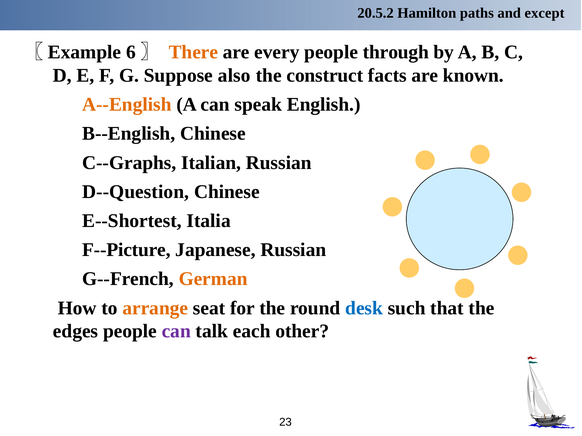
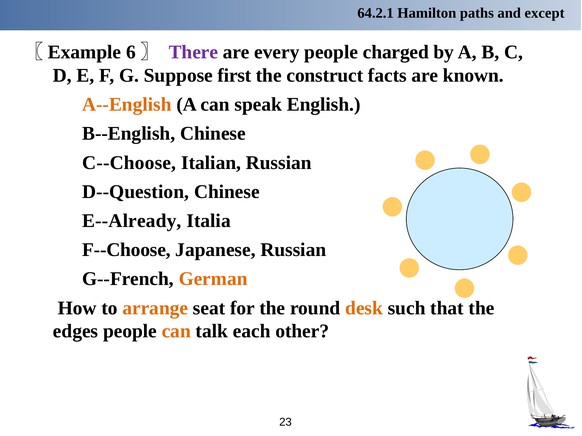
20.5.2: 20.5.2 -> 64.2.1 (376, 13)
There colour: orange -> purple (193, 52)
through: through -> charged (396, 52)
also: also -> first (234, 76)
C--Graphs: C--Graphs -> C--Choose (129, 163)
E--Shortest: E--Shortest -> E--Already (132, 221)
F--Picture: F--Picture -> F--Choose (126, 250)
desk colour: blue -> orange (364, 308)
can colour: purple -> orange (176, 332)
